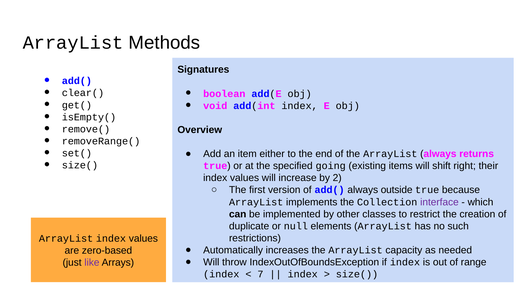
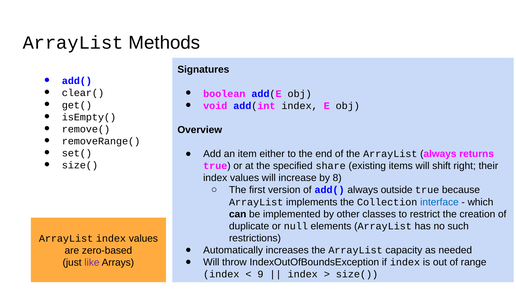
going: going -> share (331, 166)
2: 2 -> 8 (337, 178)
interface colour: purple -> blue (439, 202)
7: 7 -> 9 (260, 274)
